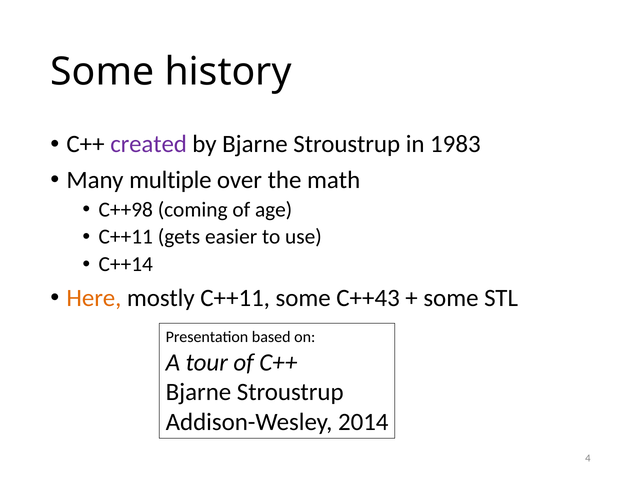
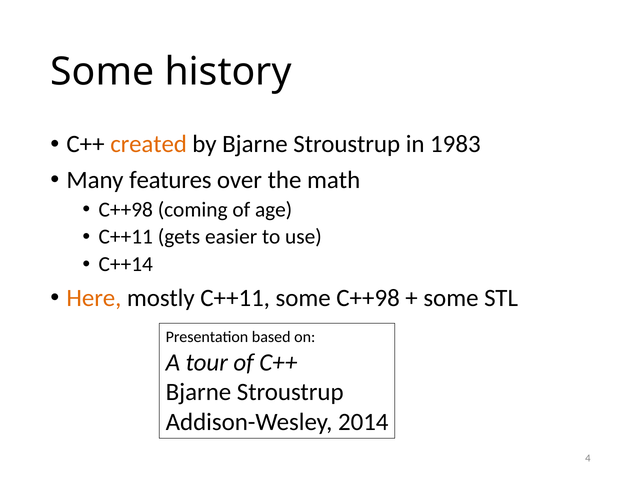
created colour: purple -> orange (149, 145)
multiple: multiple -> features (170, 180)
some C++43: C++43 -> C++98 (368, 299)
